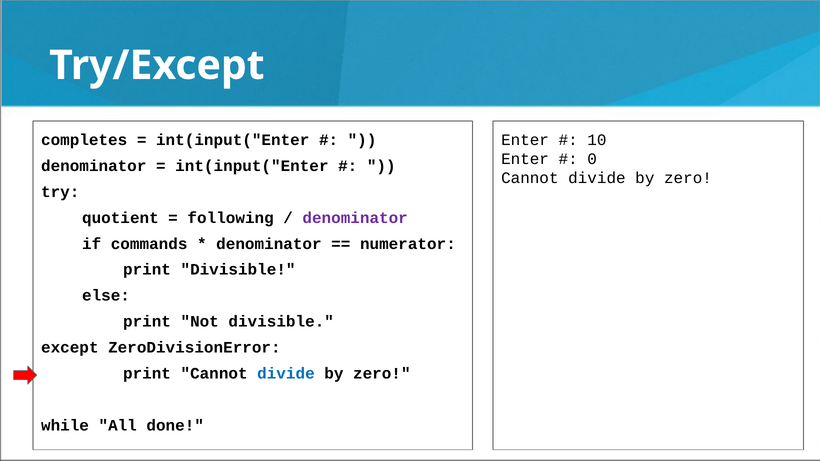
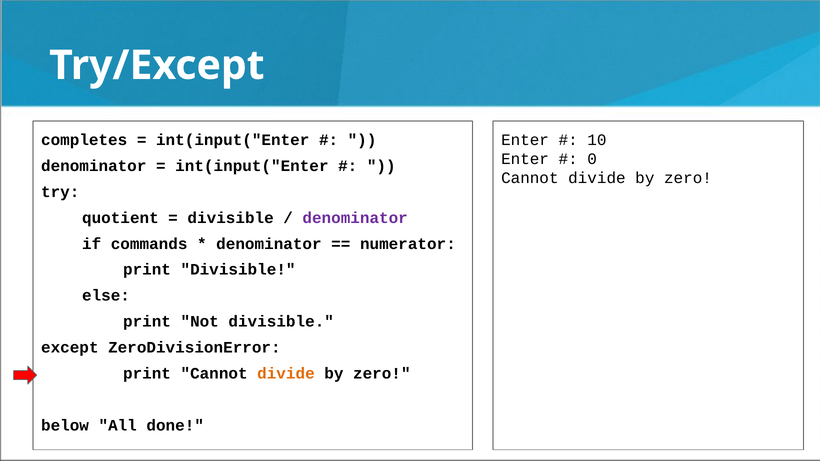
following: following -> divisible (231, 218)
divide colour: blue -> orange (286, 374)
while: while -> below (65, 426)
